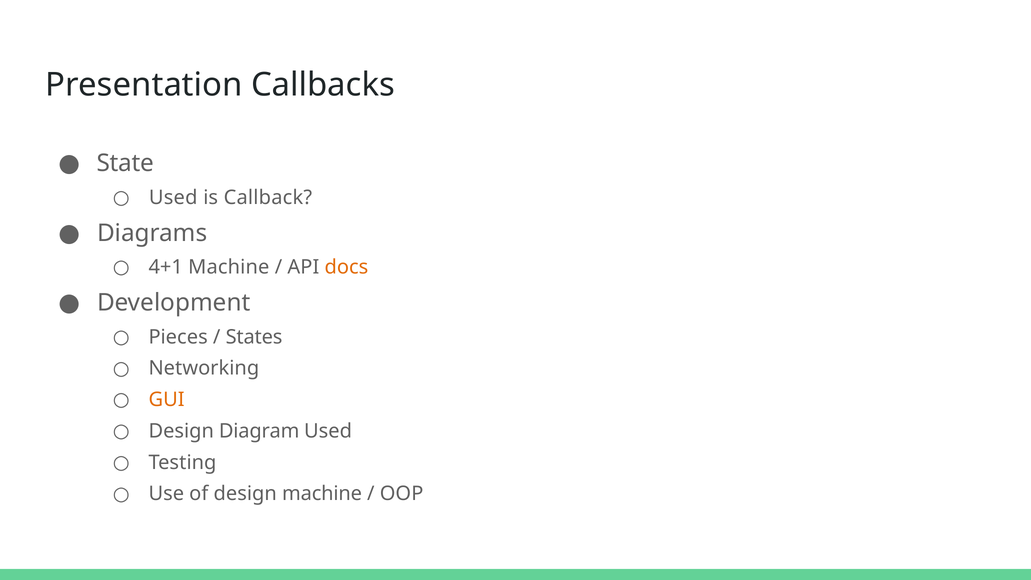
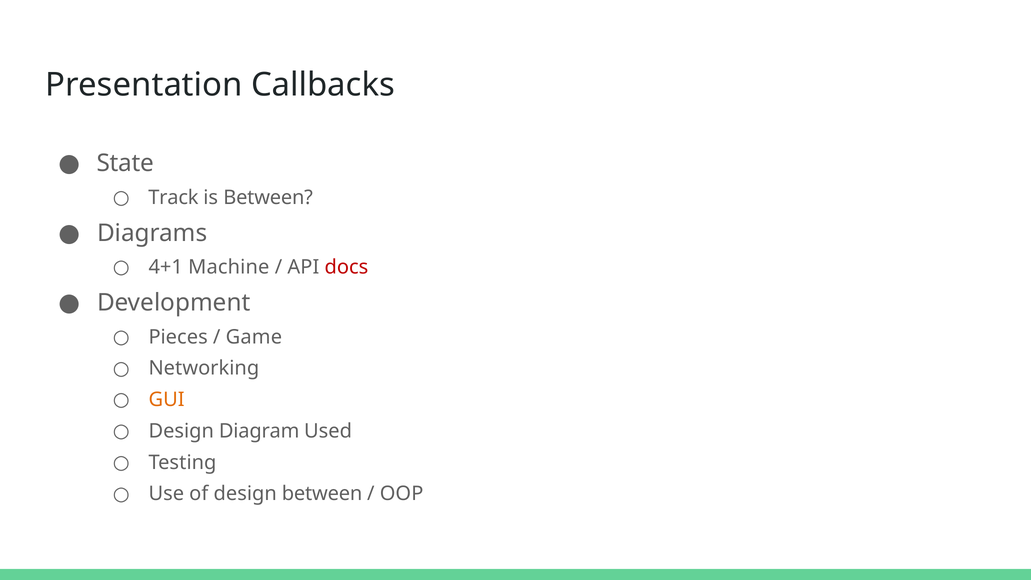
Used: Used -> Track (173, 197)
is Callback: Callback -> Between (268, 197)
docs colour: orange -> red (346, 267)
States: States -> Game (254, 337)
design machine: machine -> between (322, 494)
